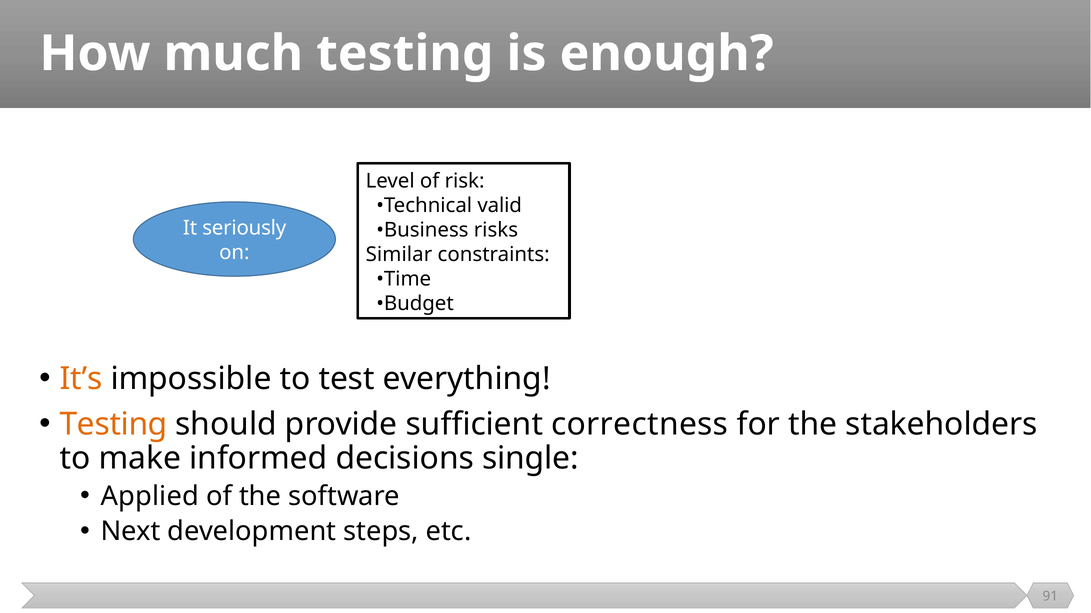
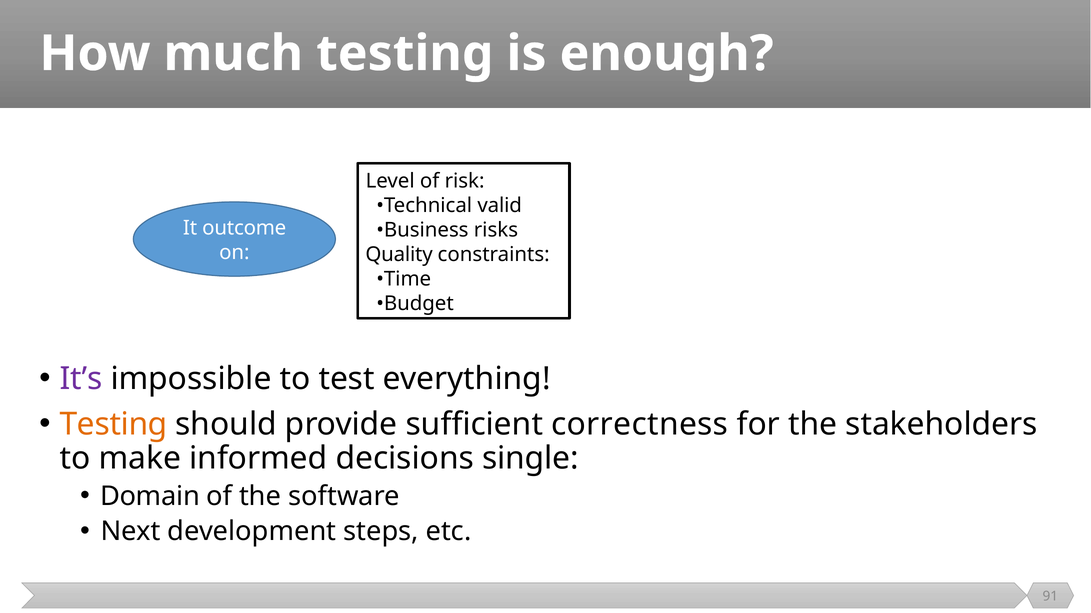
seriously: seriously -> outcome (244, 228)
Similar: Similar -> Quality (399, 255)
It’s colour: orange -> purple (81, 379)
Applied: Applied -> Domain (150, 497)
